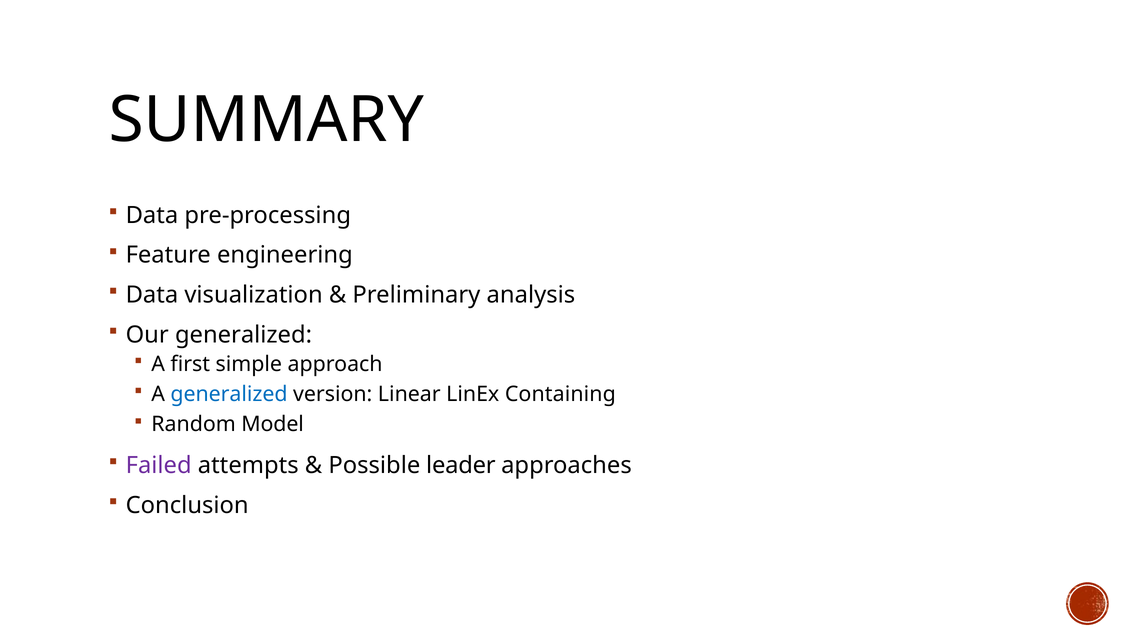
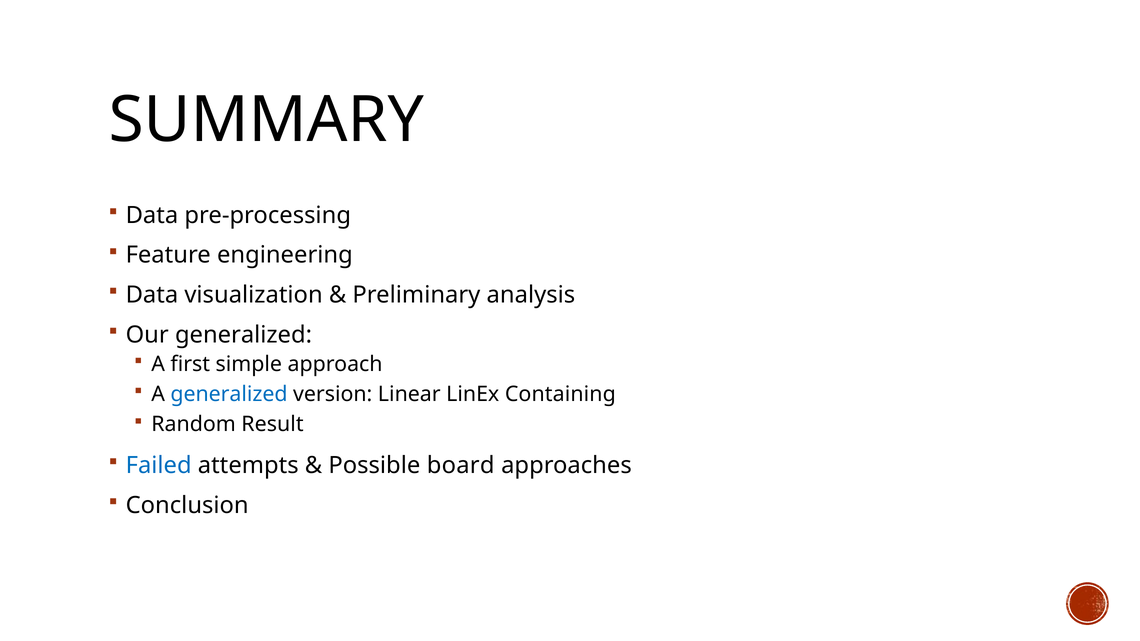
Model: Model -> Result (272, 425)
Failed colour: purple -> blue (159, 466)
leader: leader -> board (461, 466)
